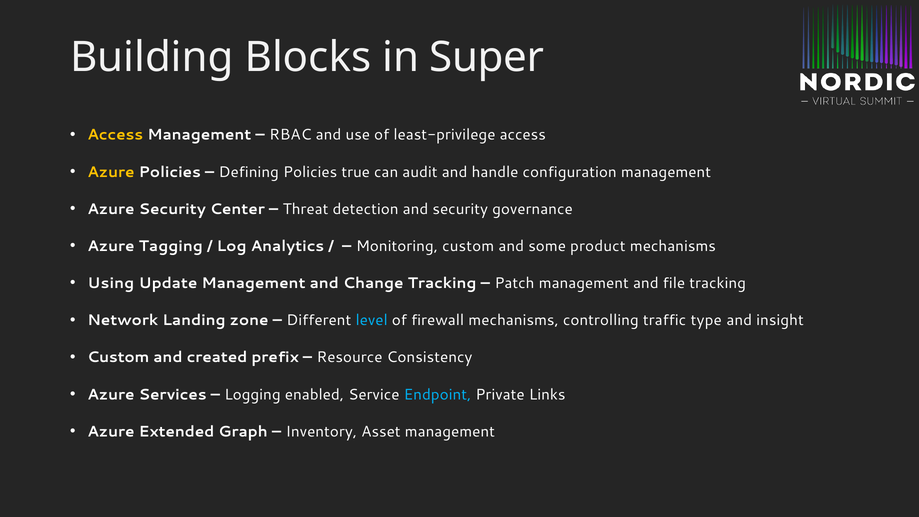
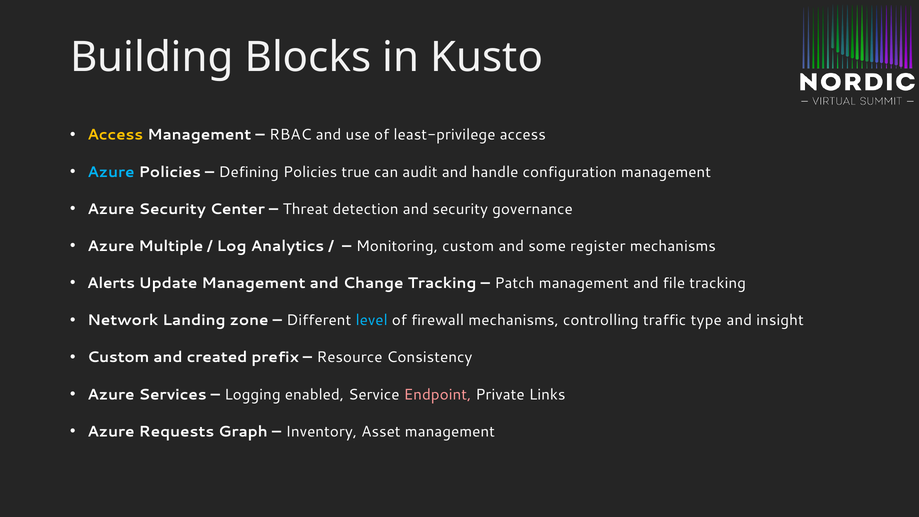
Super: Super -> Kusto (487, 57)
Azure colour: yellow -> light blue (111, 172)
Tagging: Tagging -> Multiple (171, 246)
product: product -> register (598, 246)
Using: Using -> Alerts (111, 283)
Endpoint colour: light blue -> pink (438, 394)
Extended: Extended -> Requests (176, 432)
